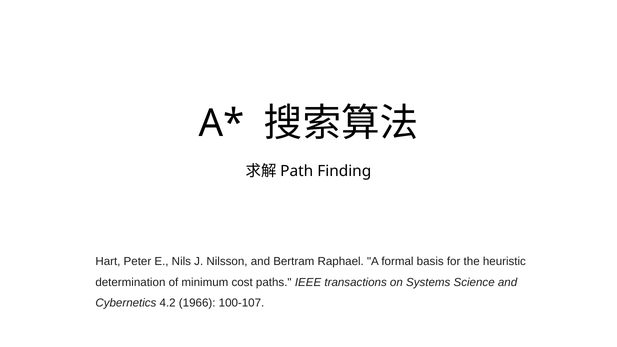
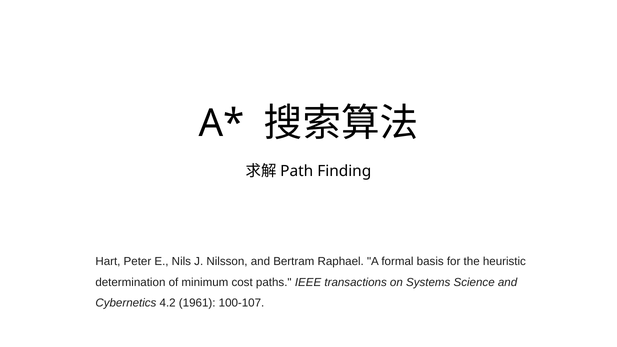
1966: 1966 -> 1961 (197, 303)
